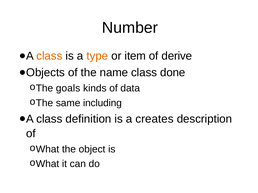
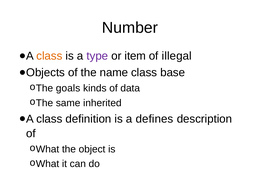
type colour: orange -> purple (97, 56)
derive: derive -> illegal (177, 56)
done: done -> base (173, 73)
including: including -> inherited (102, 103)
creates: creates -> defines (154, 119)
